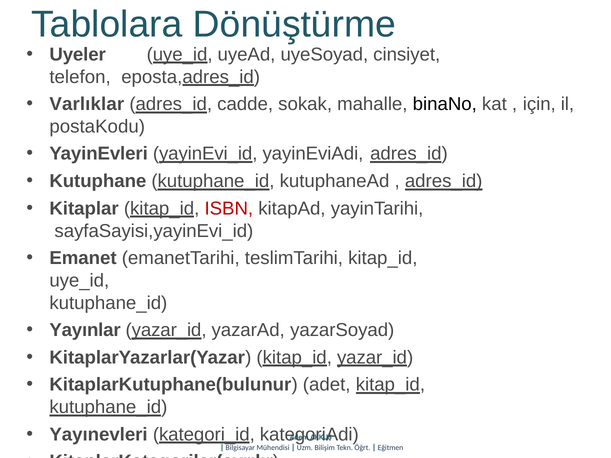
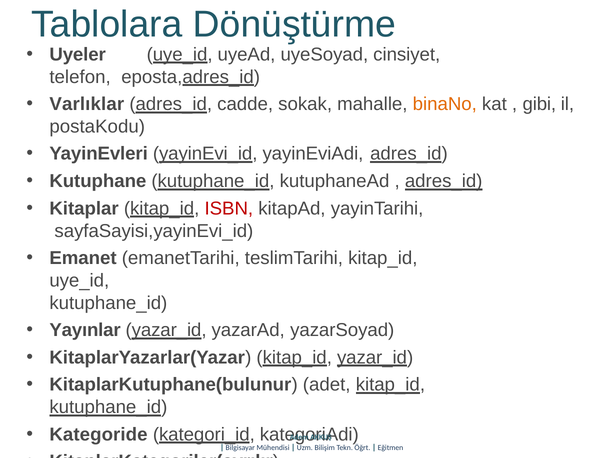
binaNo colour: black -> orange (445, 104)
için: için -> gibi (539, 104)
Yayınevleri: Yayınevleri -> Kategoride (98, 435)
